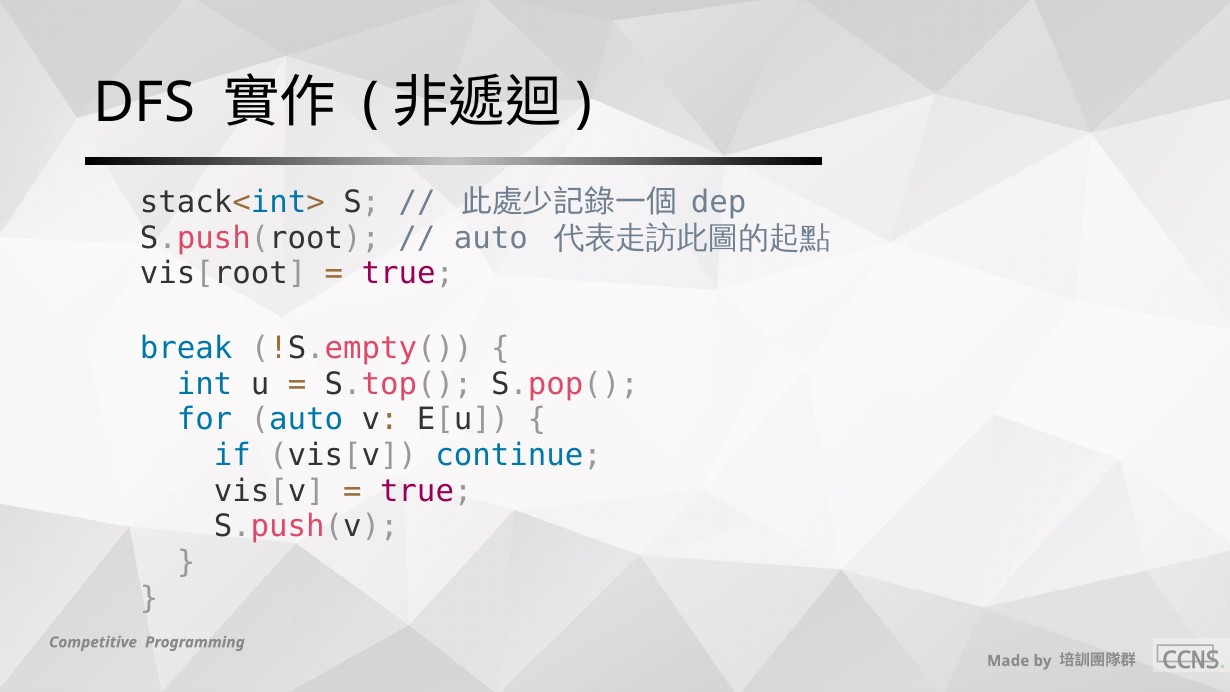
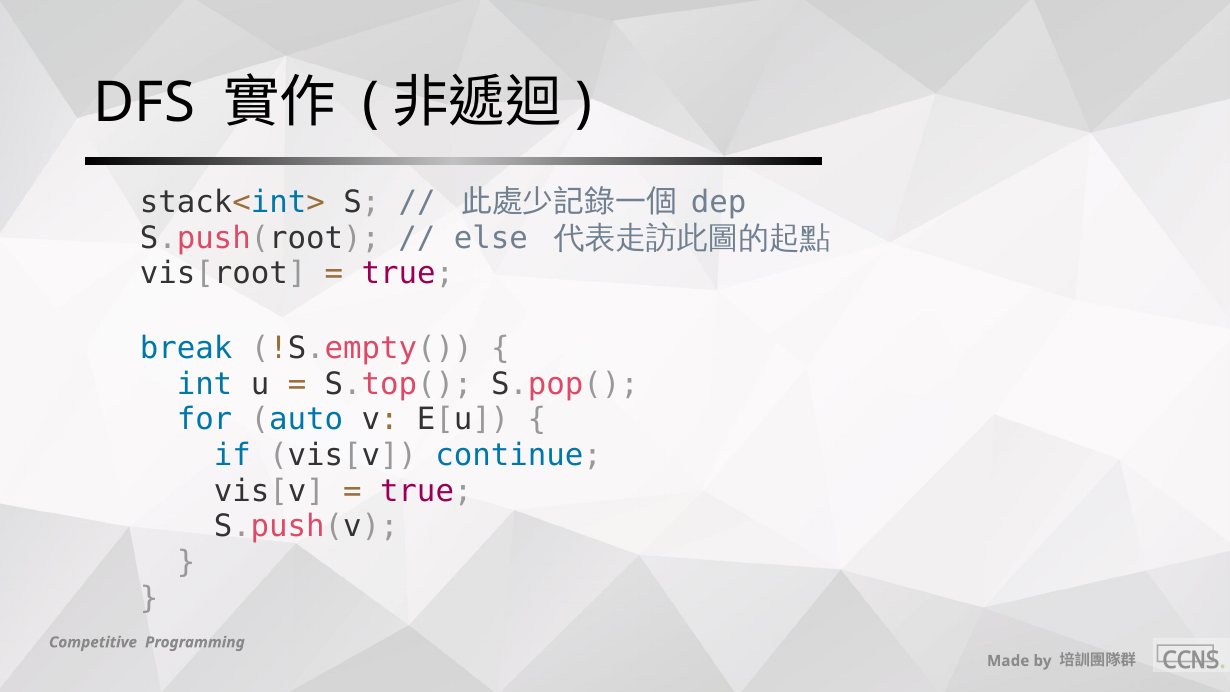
auto: auto -> else (491, 238)
